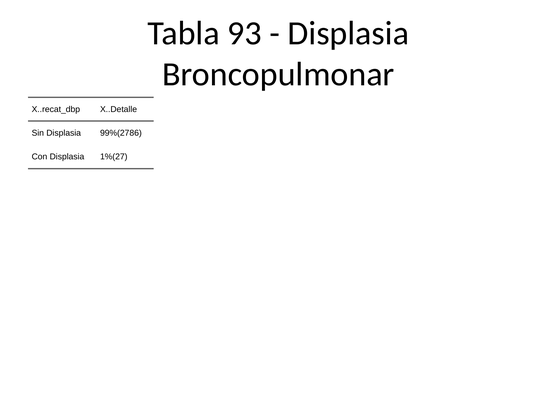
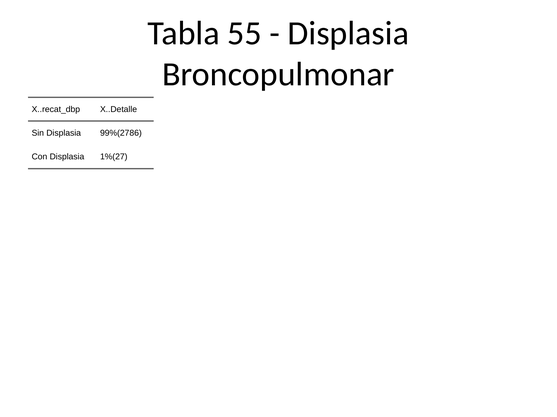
93: 93 -> 55 (245, 34)
